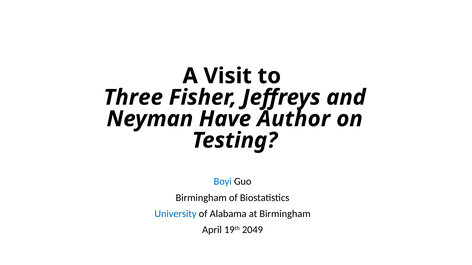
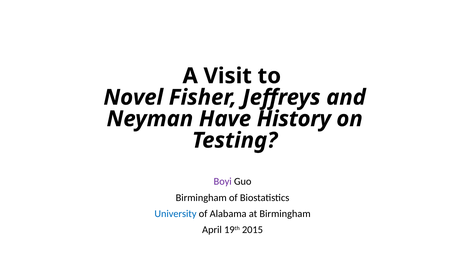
Three: Three -> Novel (133, 98)
Author: Author -> History (294, 119)
Boyi colour: blue -> purple (223, 182)
2049: 2049 -> 2015 (252, 230)
